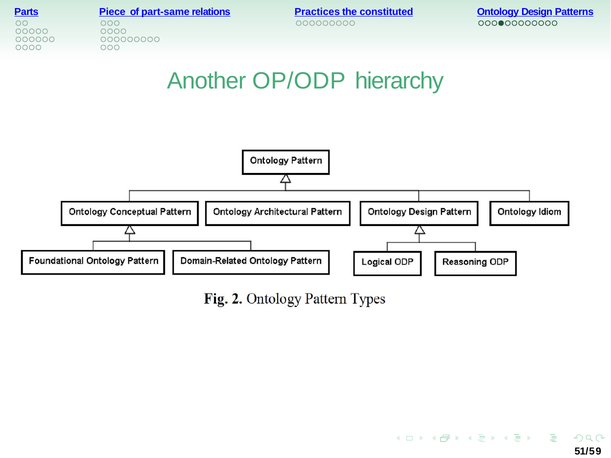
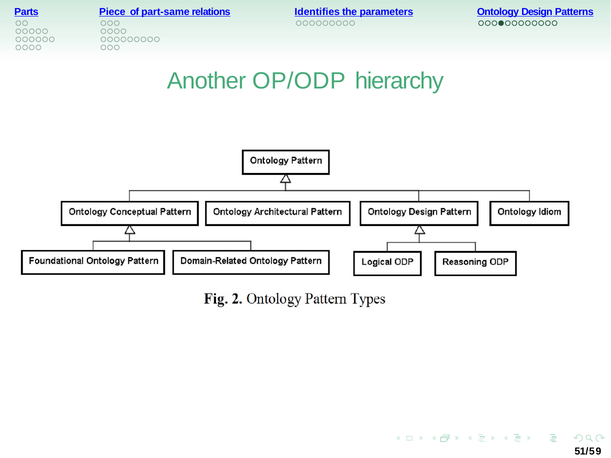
Practices: Practices -> Identifies (317, 12)
constituted: constituted -> parameters (386, 12)
